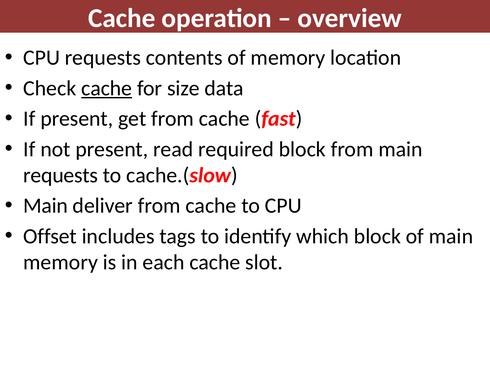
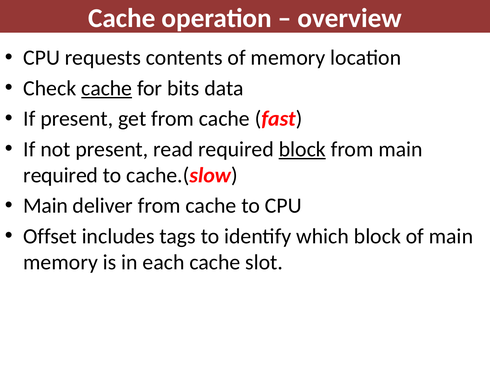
size: size -> bits (183, 88)
block underline: none -> present (302, 149)
requests: requests -> required (61, 176)
